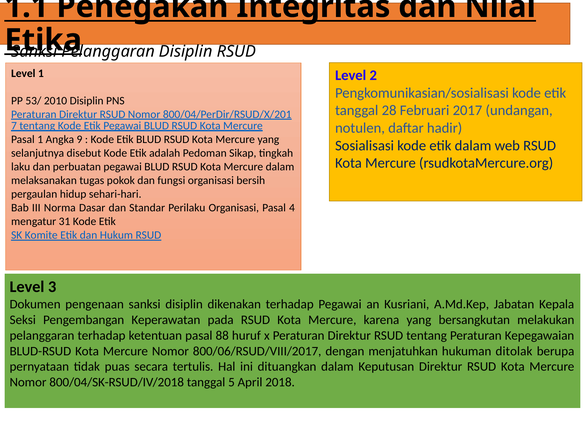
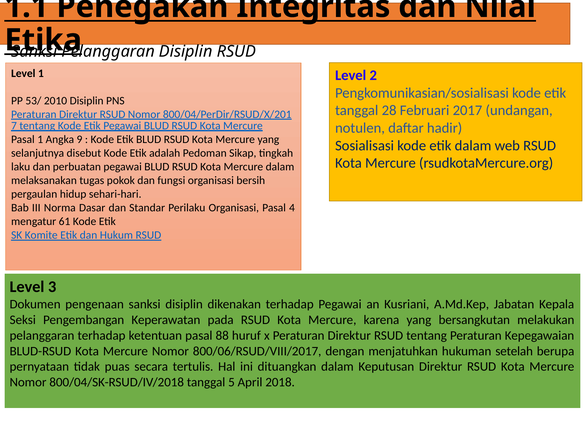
31: 31 -> 61 (65, 221)
ditolak: ditolak -> setelah (514, 351)
